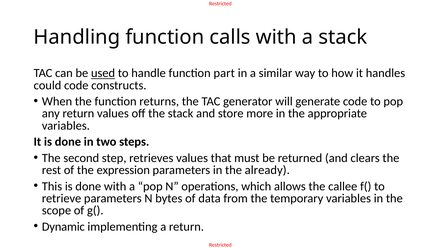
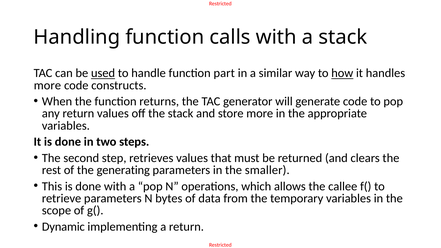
how underline: none -> present (342, 73)
could: could -> more (47, 85)
expression: expression -> generating (123, 170)
already: already -> smaller (267, 170)
